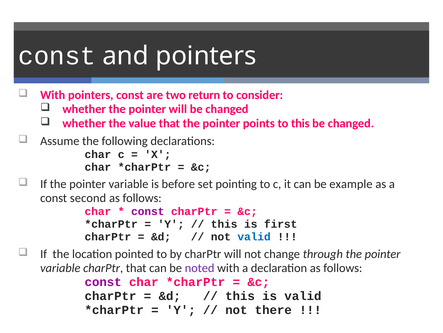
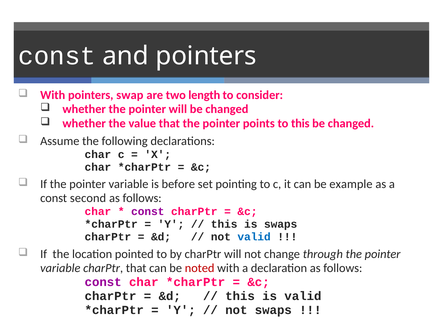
pointers const: const -> swap (130, 95)
return: return -> length (204, 95)
is first: first -> swaps (281, 224)
noted colour: purple -> red (200, 267)
not there: there -> swaps (273, 310)
